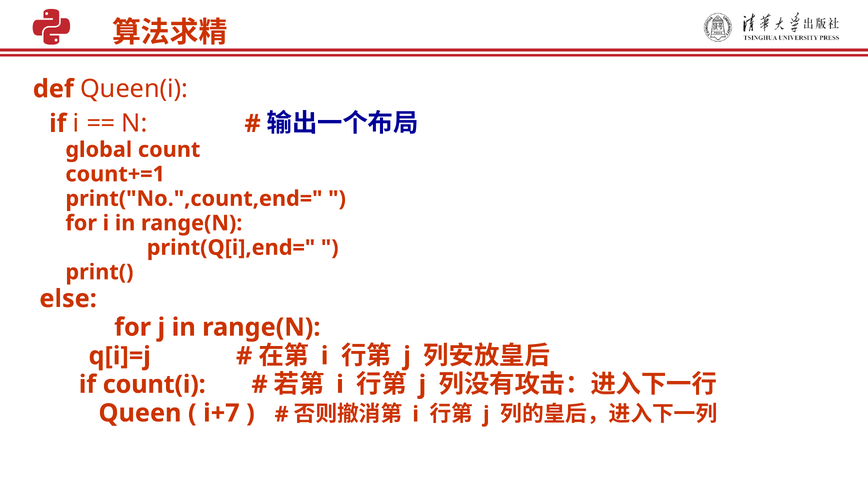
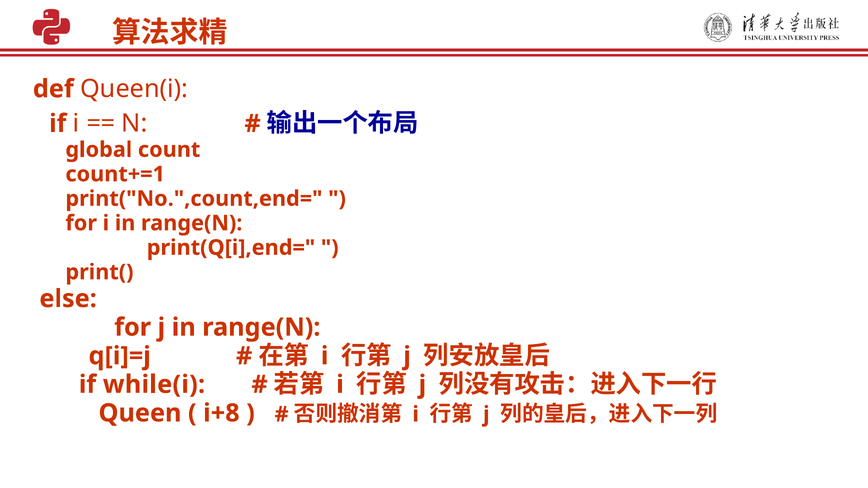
count(i: count(i -> while(i (154, 385)
i+7: i+7 -> i+8 (221, 413)
